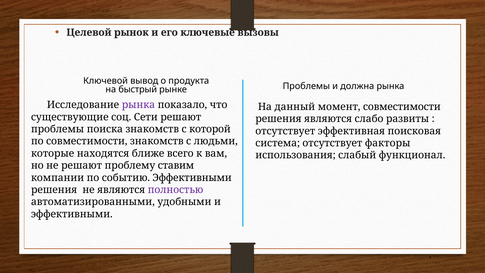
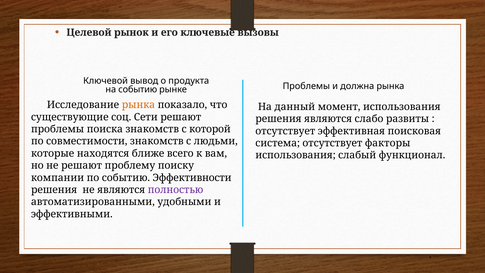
на быстрый: быстрый -> событию (138, 90)
рынка colour: purple -> orange (138, 105)
момент совместимости: совместимости -> использования (402, 107)
ставим: ставим -> поиску (176, 165)
событию Эффективными: Эффективными -> Эффективности (192, 178)
